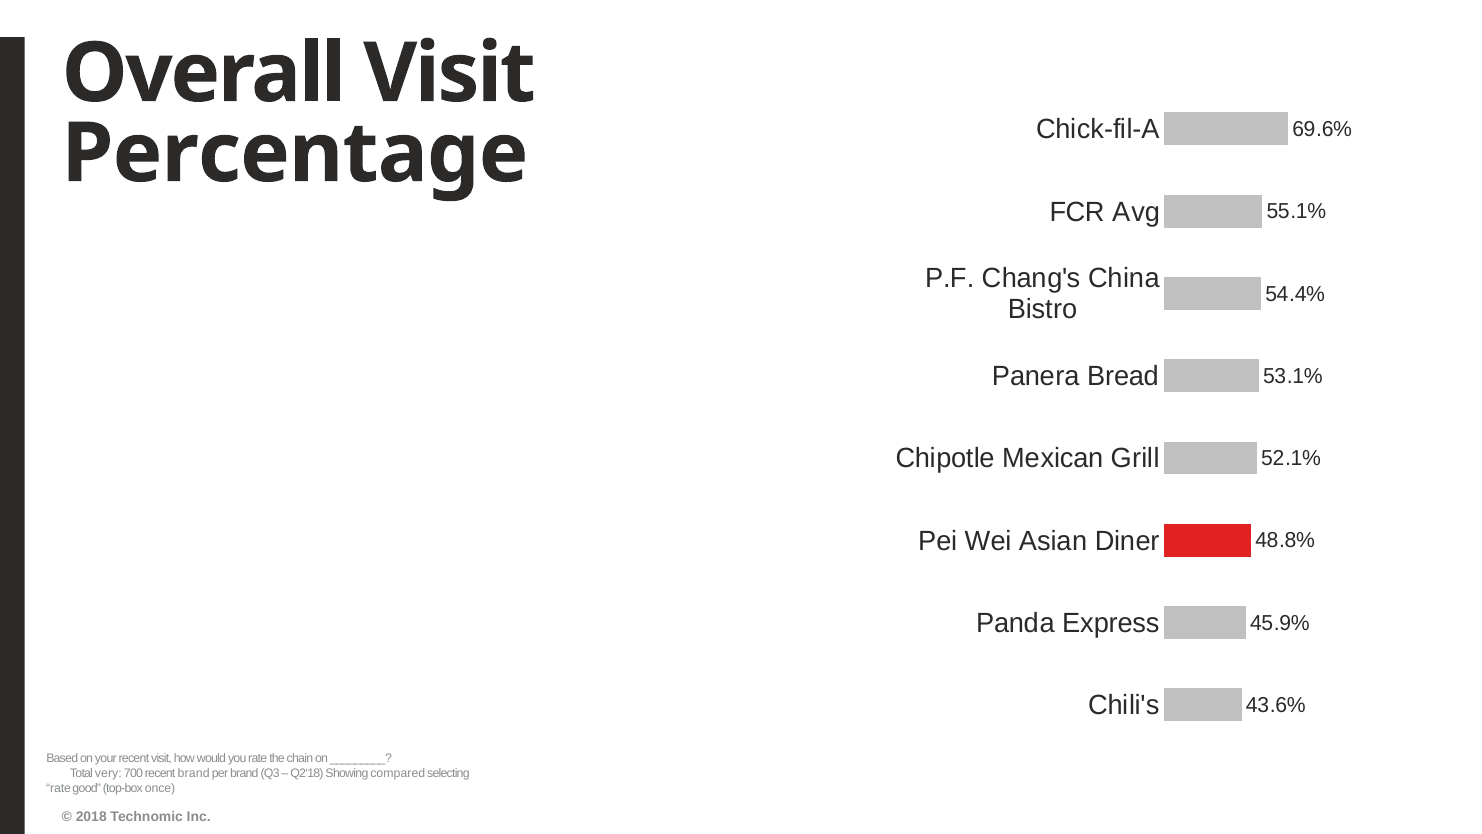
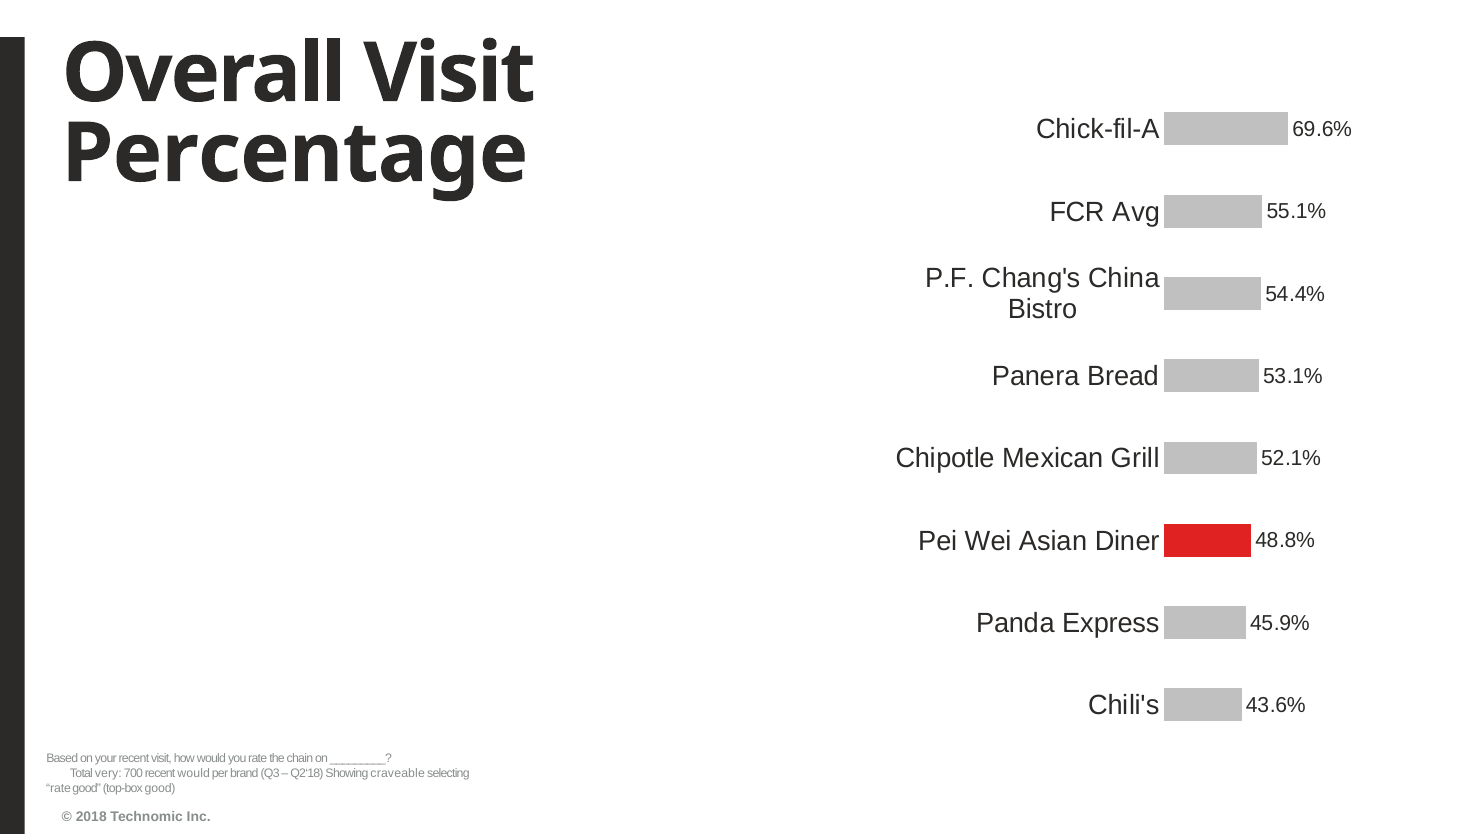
recent brand: brand -> would (194, 773)
compared: compared -> craveable (398, 773)
top-box once: once -> good (160, 788)
